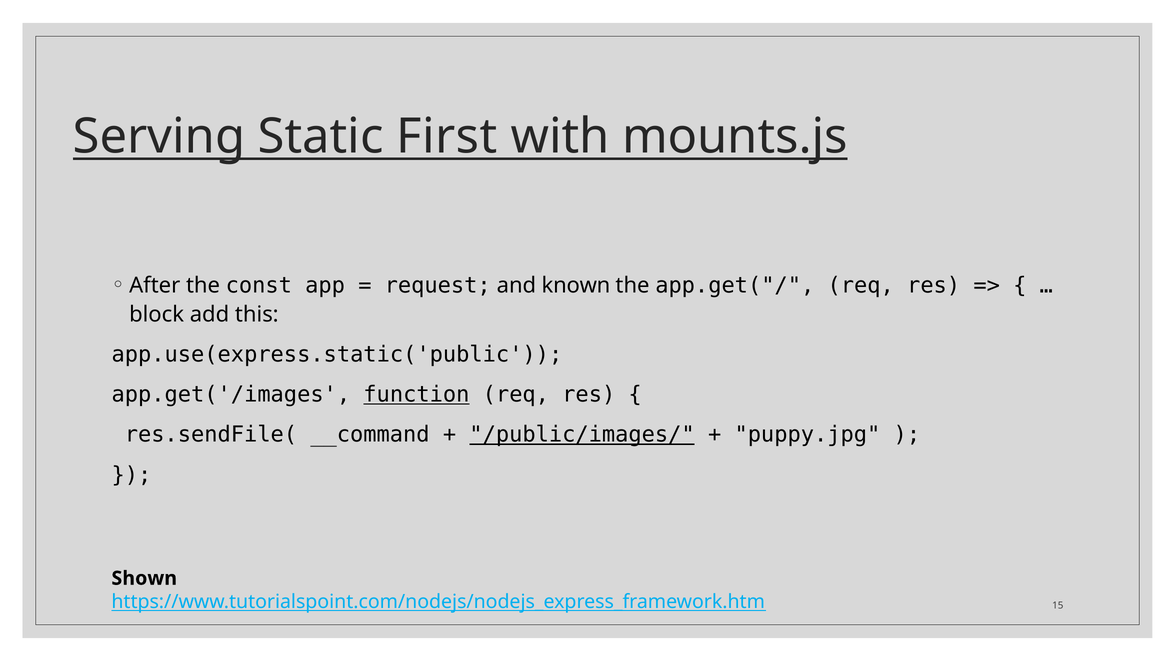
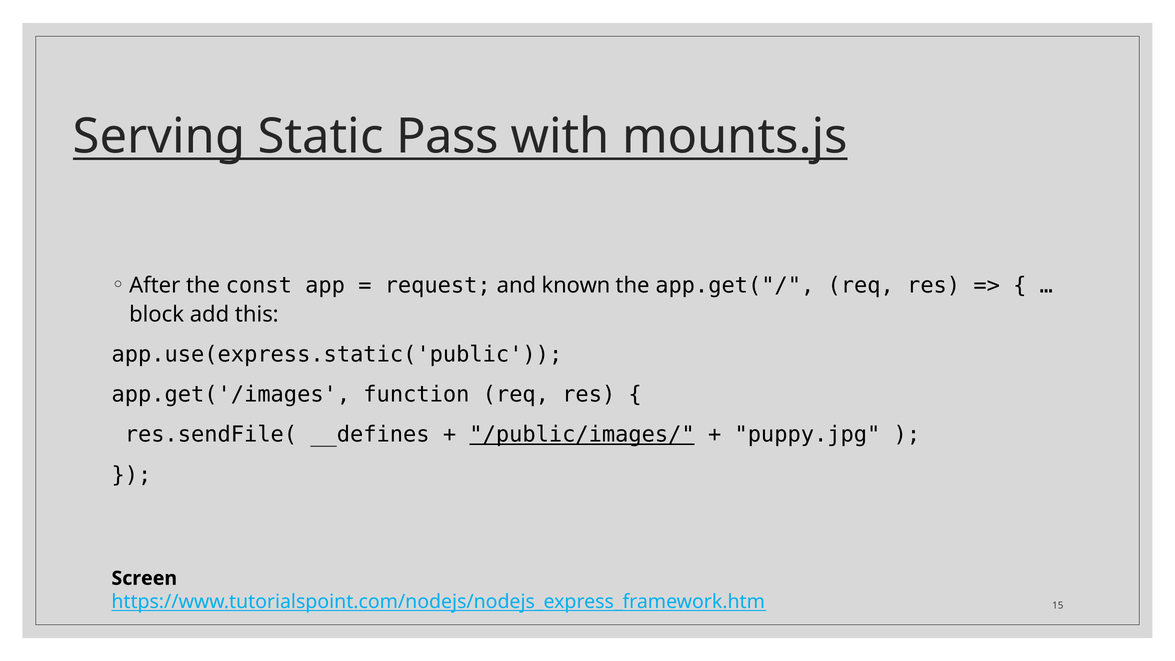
First: First -> Pass (447, 136)
function underline: present -> none (416, 395)
__command: __command -> __defines (370, 435)
Shown: Shown -> Screen (144, 578)
